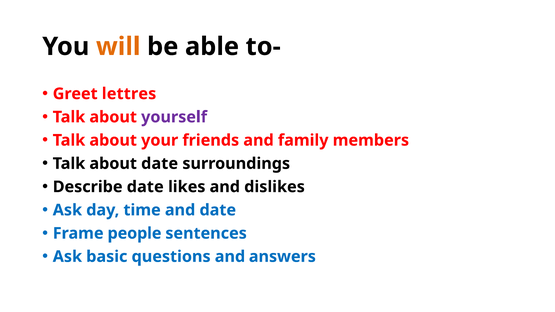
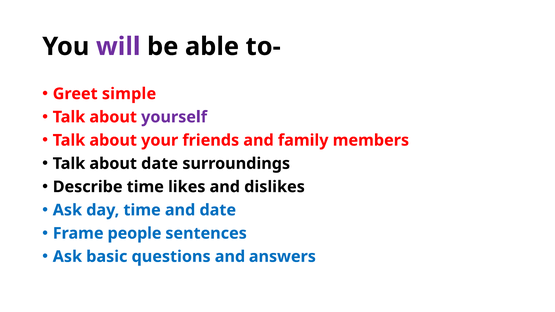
will colour: orange -> purple (118, 47)
lettres: lettres -> simple (129, 94)
Describe date: date -> time (145, 187)
